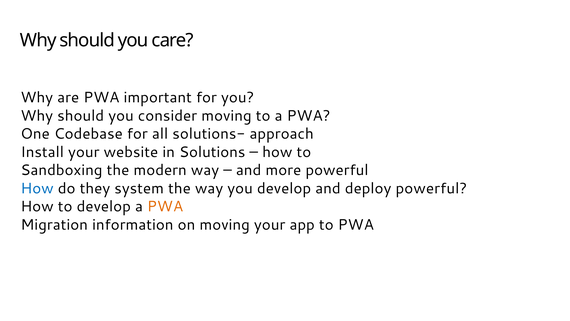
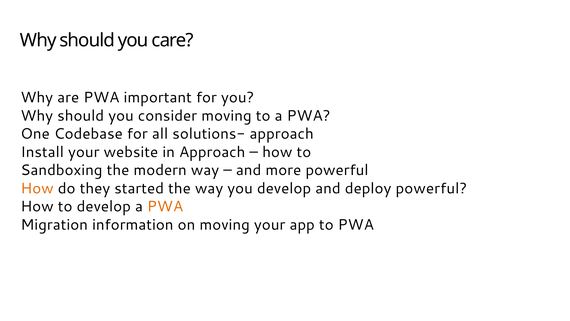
in Solutions: Solutions -> Approach (212, 152)
How colour: blue -> orange (37, 188)
system: system -> started (139, 188)
